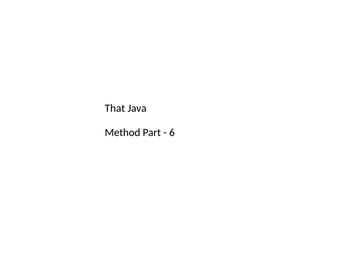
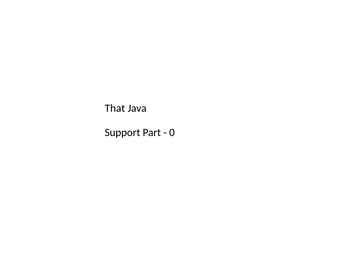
Method: Method -> Support (122, 132)
6: 6 -> 0 (172, 132)
